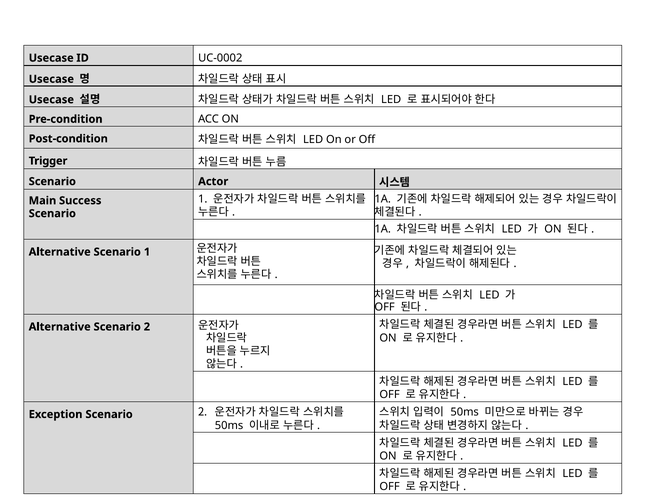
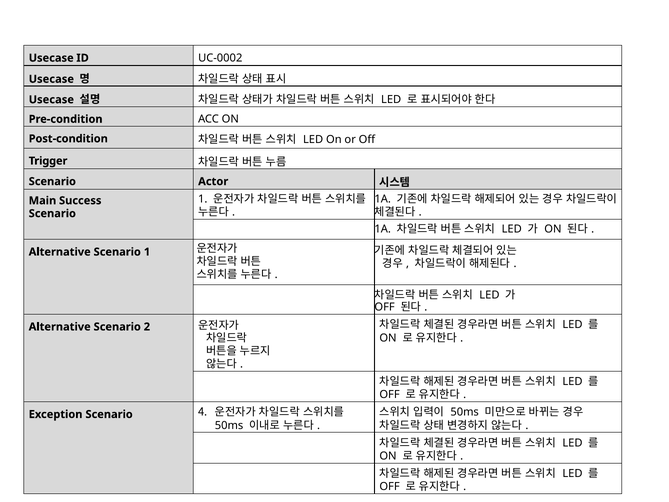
Exception Scenario 2: 2 -> 4 (203, 412)
